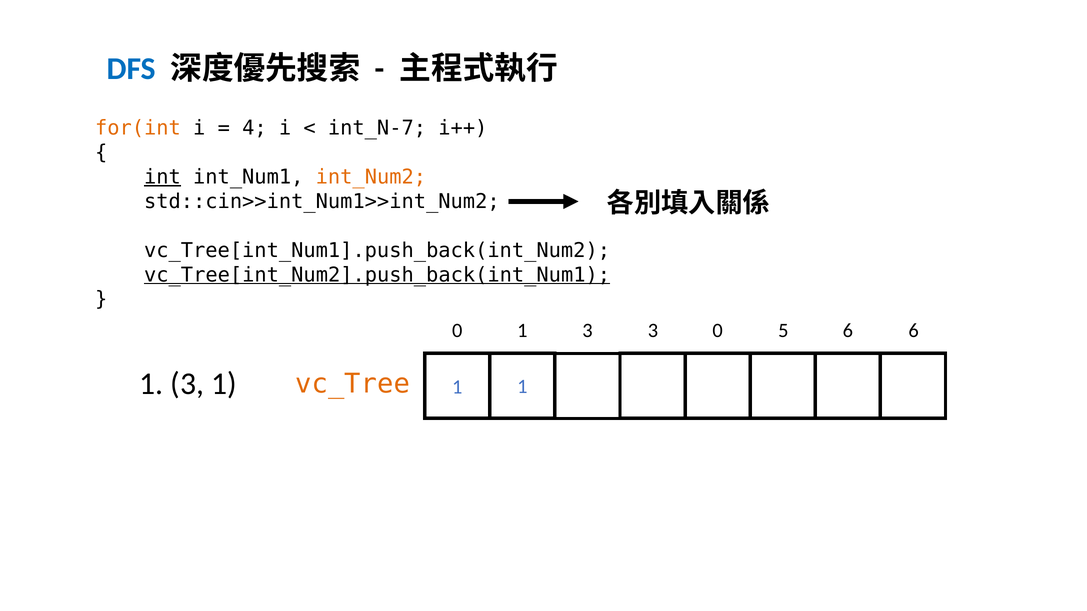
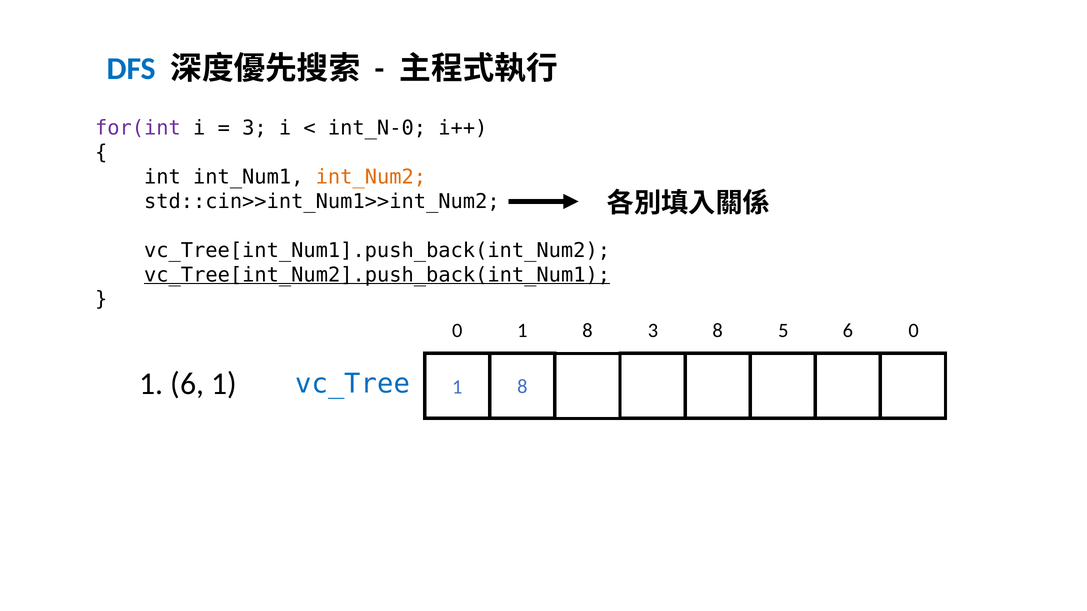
for(int colour: orange -> purple (138, 128)
4: 4 -> 3 (254, 128)
int_N-7: int_N-7 -> int_N-0 (377, 128)
int underline: present -> none (162, 177)
0 1 3: 3 -> 8 (587, 331)
3 0: 0 -> 8 (718, 331)
6 6: 6 -> 0 (914, 331)
3: 3 -> 6 (187, 384)
1 1 1: 1 -> 8 (522, 387)
vc_Tree colour: orange -> blue (353, 384)
